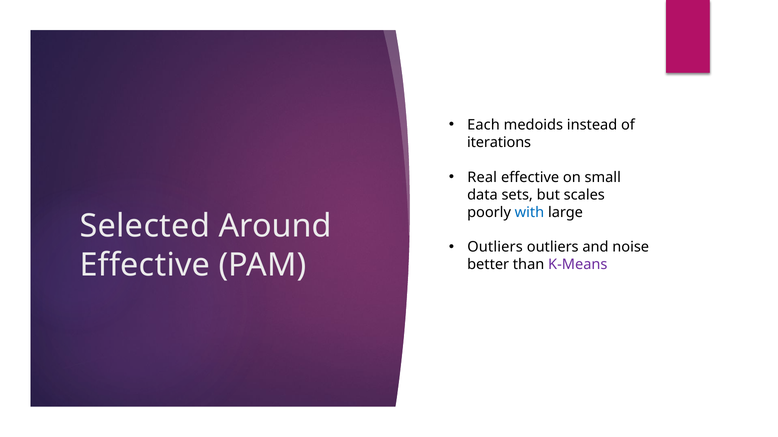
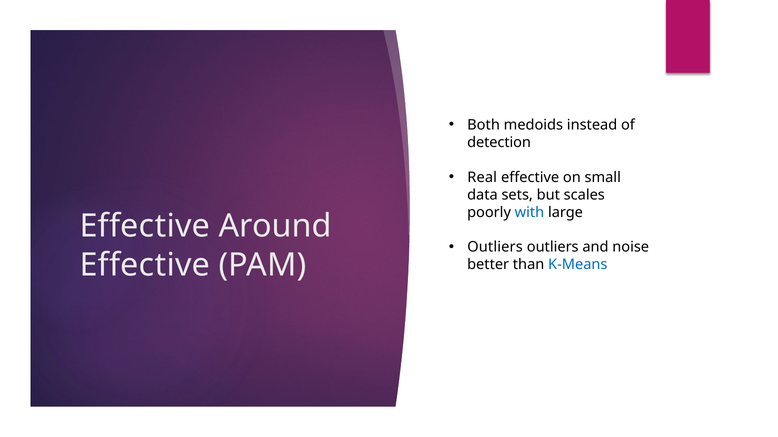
Each: Each -> Both (484, 125)
iterations: iterations -> detection (499, 142)
Selected: Selected -> Effective (145, 227)
K-Means colour: purple -> blue (578, 265)
